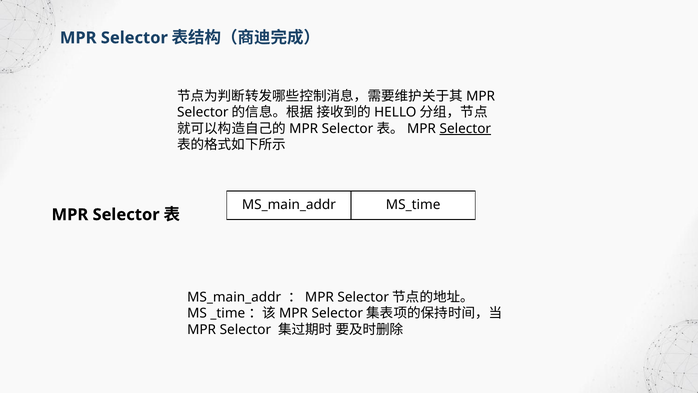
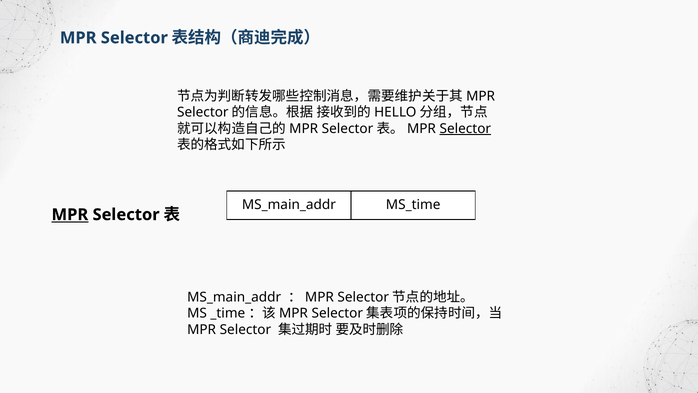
MPR underline: none -> present (70, 214)
